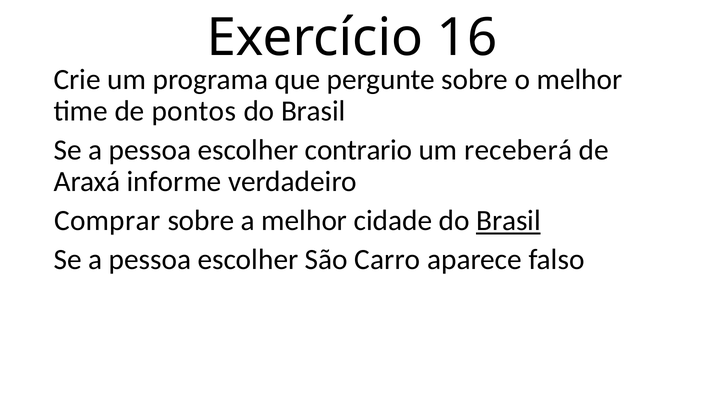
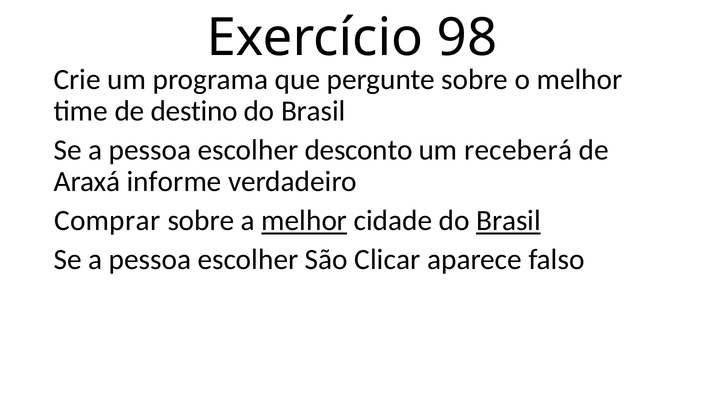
16: 16 -> 98 (467, 38)
pontos: pontos -> destino (194, 111)
contrario: contrario -> desconto (359, 150)
melhor underline: none -> present (304, 221)
Carro: Carro -> Clicar (387, 260)
